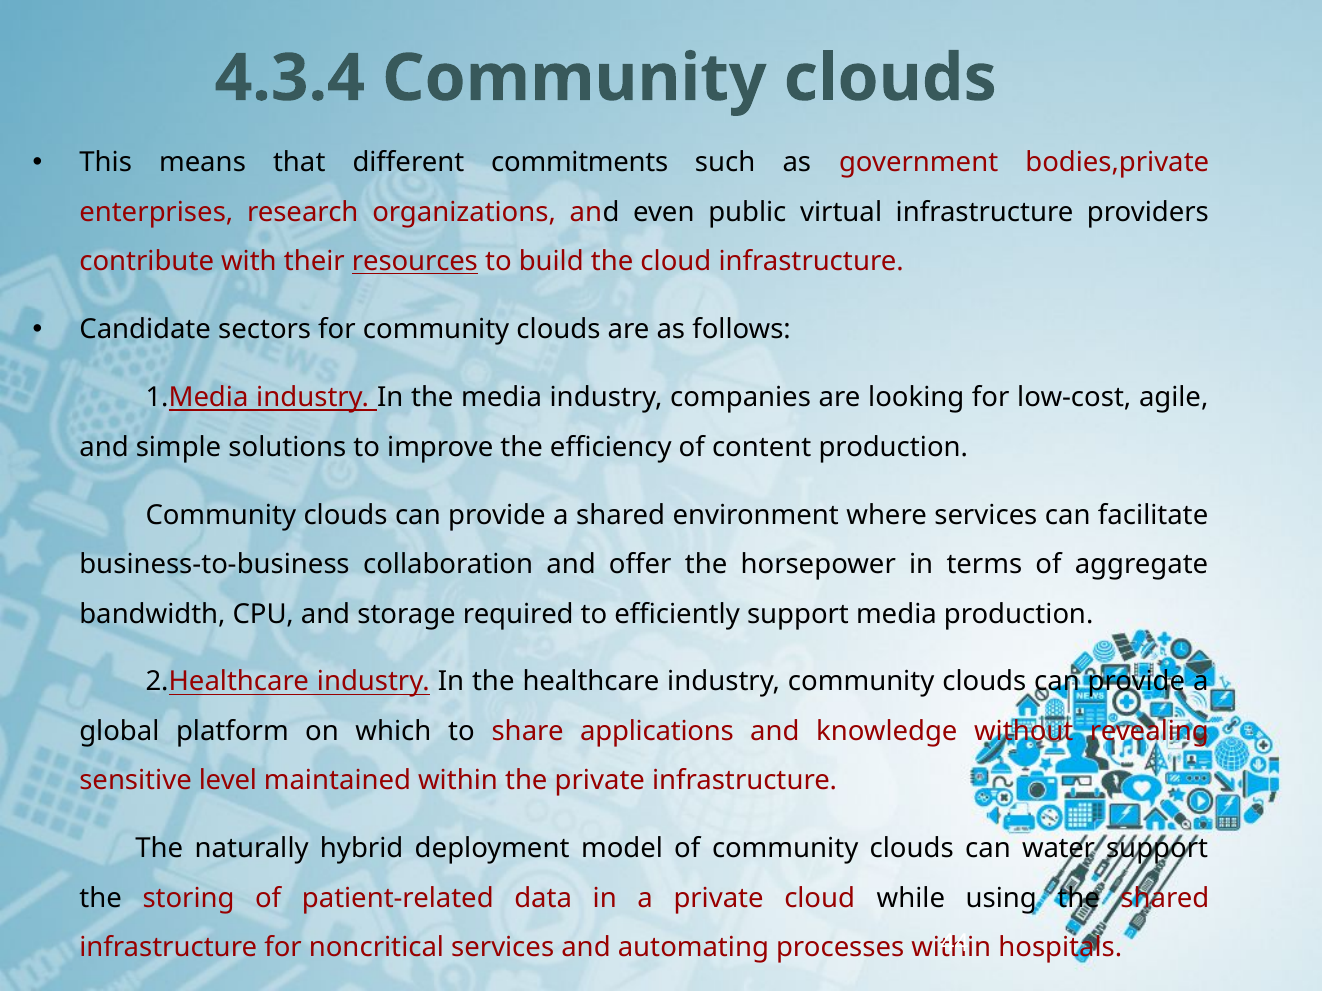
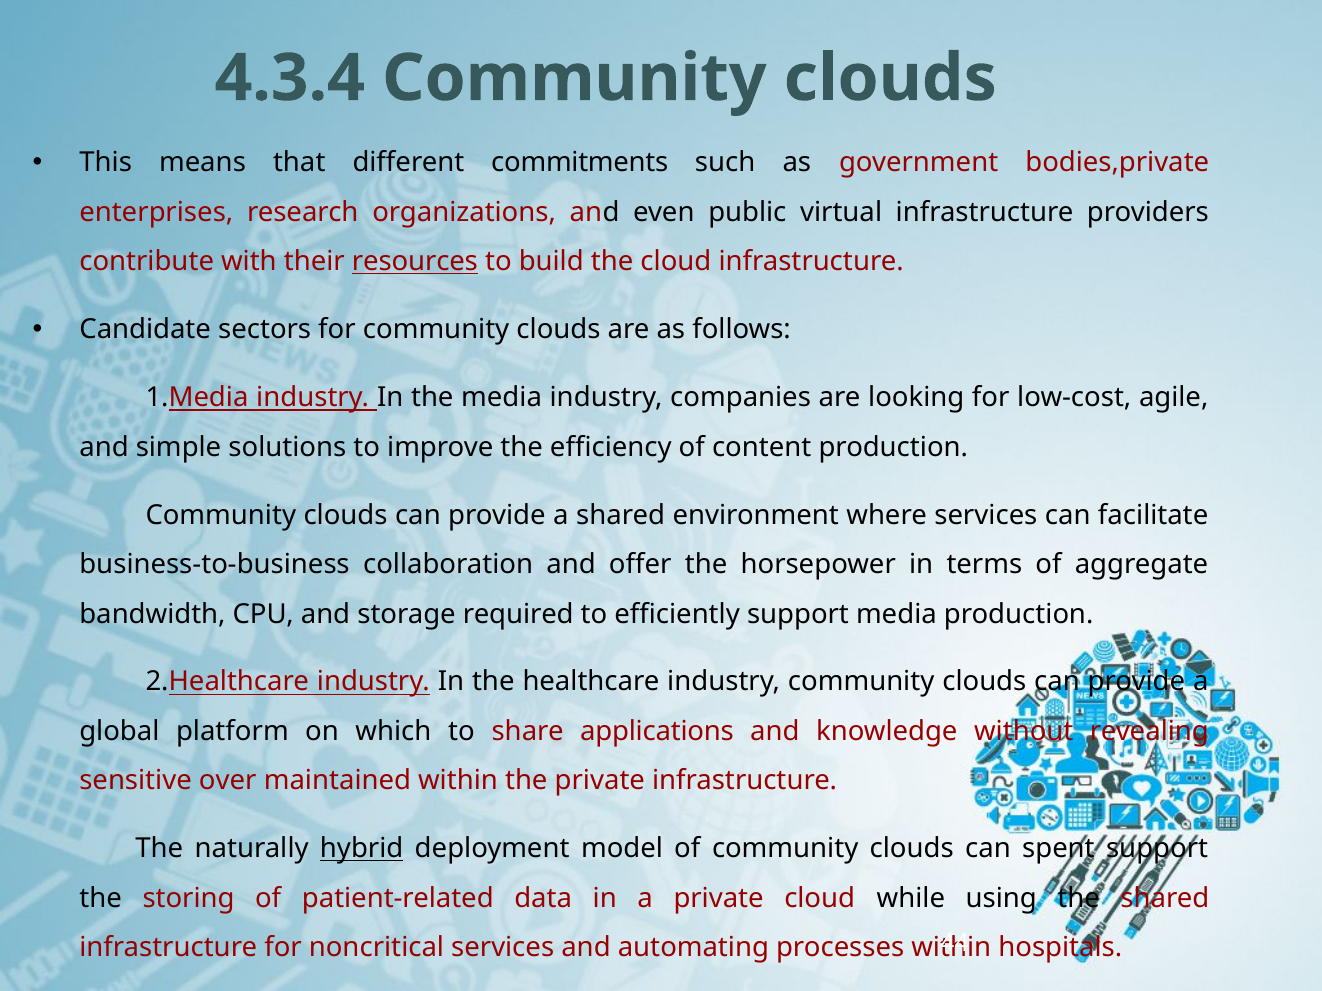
level: level -> over (228, 781)
hybrid underline: none -> present (362, 849)
water: water -> spent (1058, 849)
